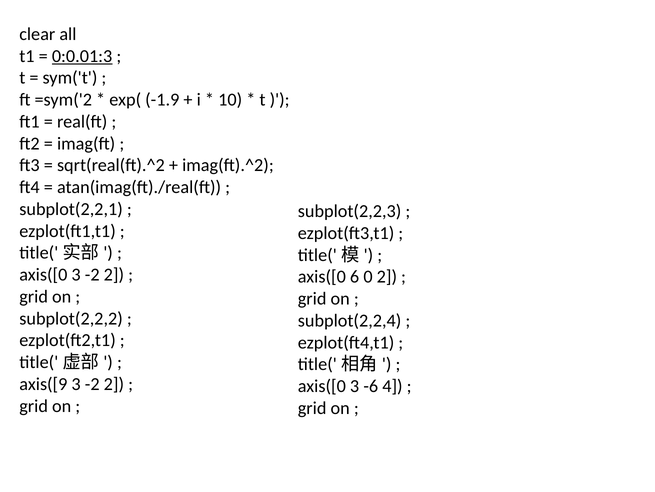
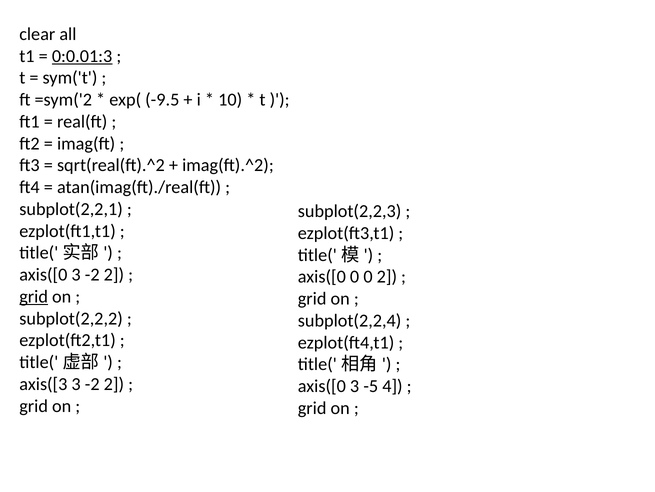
-1.9: -1.9 -> -9.5 (162, 100)
axis([0 6: 6 -> 0 (355, 276)
grid underline: none -> present (34, 296)
axis([9: axis([9 -> axis([3 (43, 384)
-6: -6 -> -5 (371, 386)
